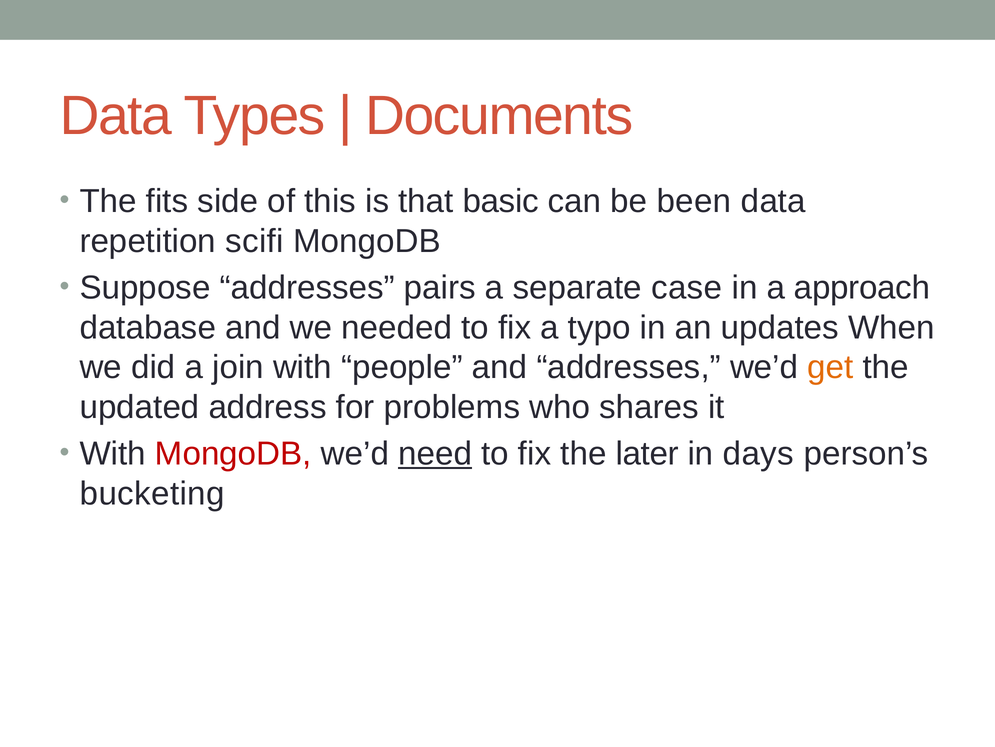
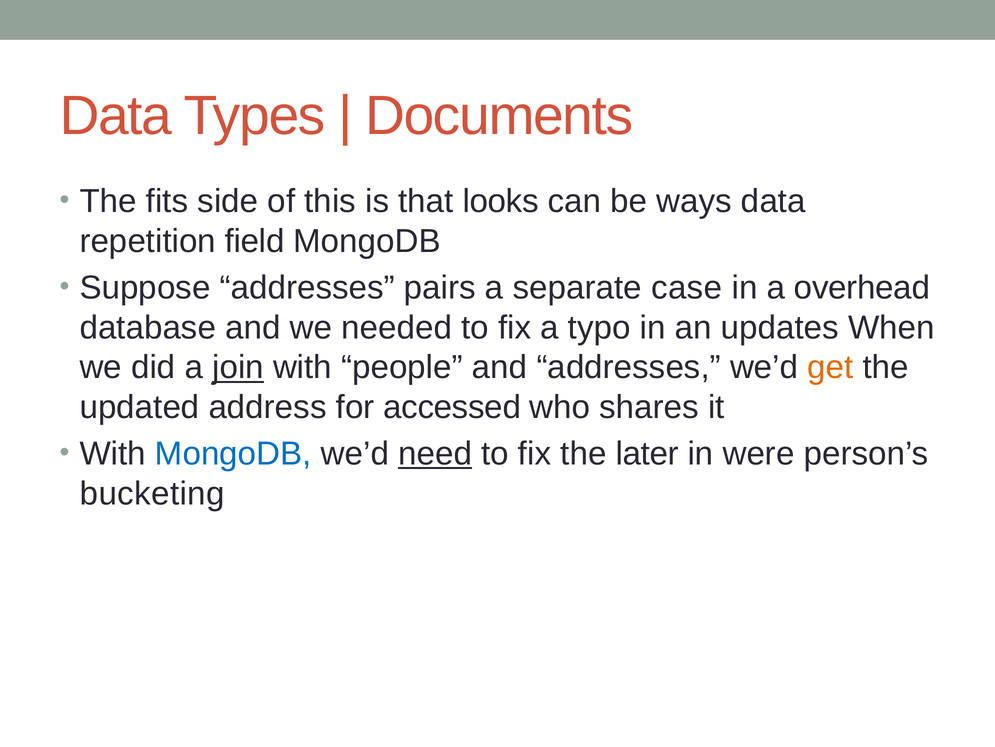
basic: basic -> looks (501, 201)
been: been -> ways (694, 201)
scifi: scifi -> field (255, 241)
approach: approach -> overhead (862, 288)
join underline: none -> present (238, 367)
problems: problems -> accessed (452, 407)
MongoDB colour: red -> blue (233, 453)
days: days -> were (759, 453)
